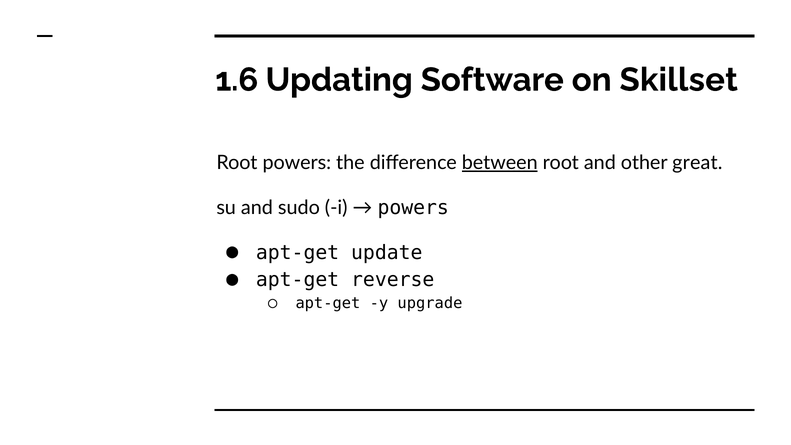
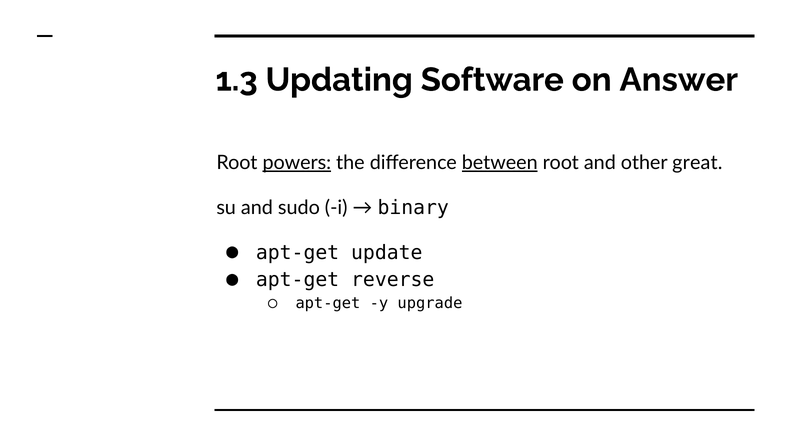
1.6: 1.6 -> 1.3 (237, 80)
Skillset: Skillset -> Answer (679, 80)
powers underline: none -> present (297, 163)
powers: powers -> binary (413, 208)
